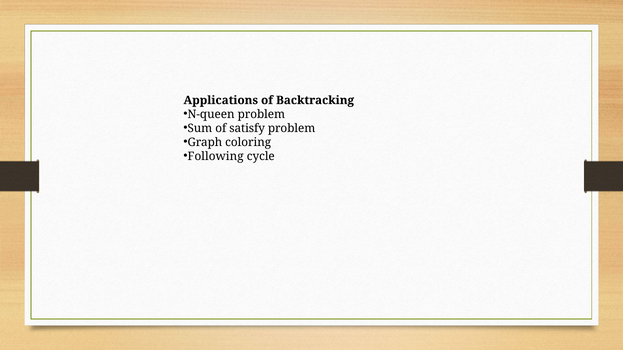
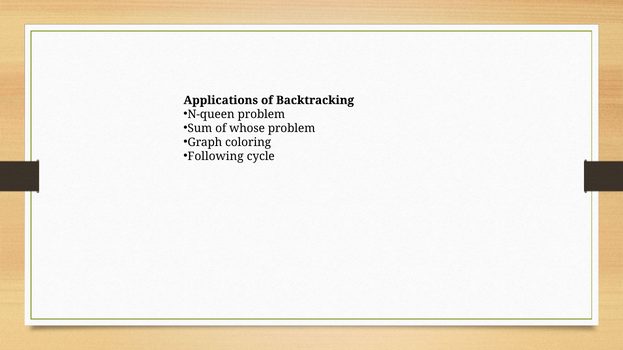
satisfy: satisfy -> whose (247, 128)
